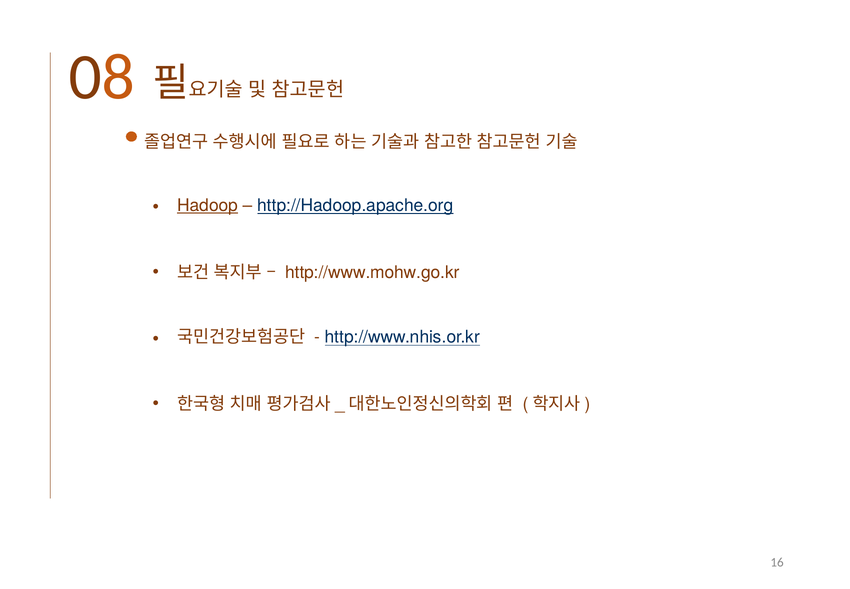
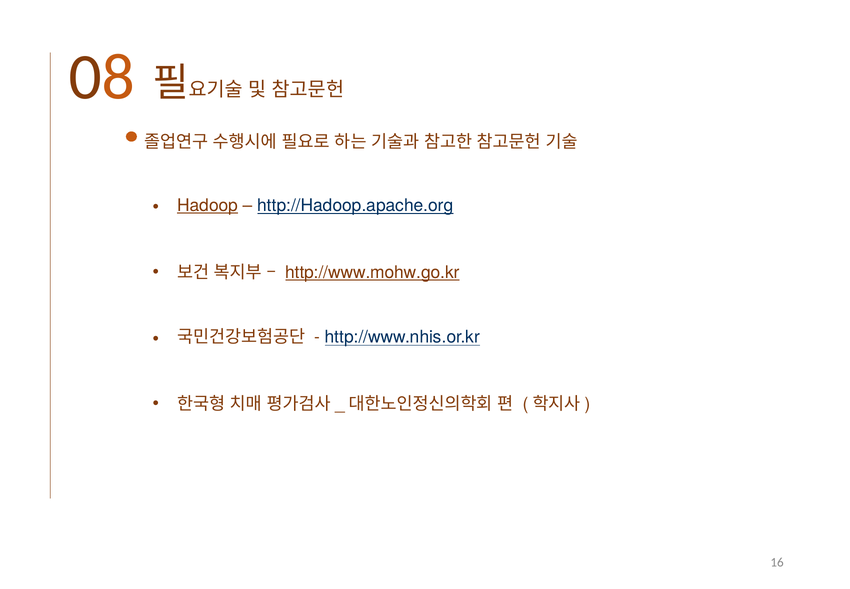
http://www.mohw.go.kr underline: none -> present (372, 272)
